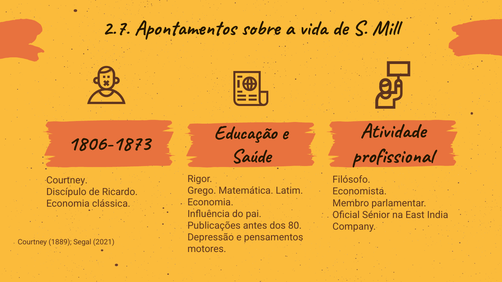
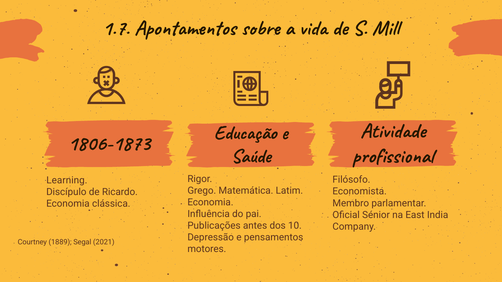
2.7: 2.7 -> 1.7 (116, 28)
Courtney: Courtney -> Learning (67, 180)
80: 80 -> 10 (295, 226)
